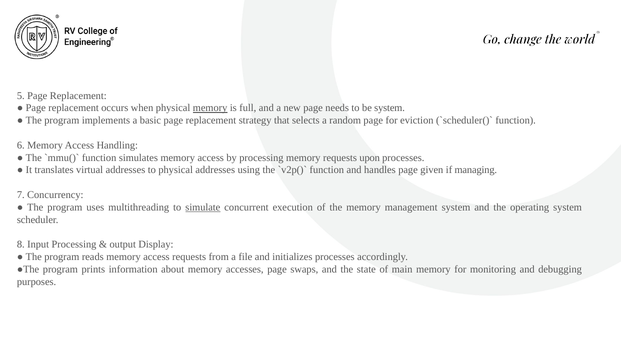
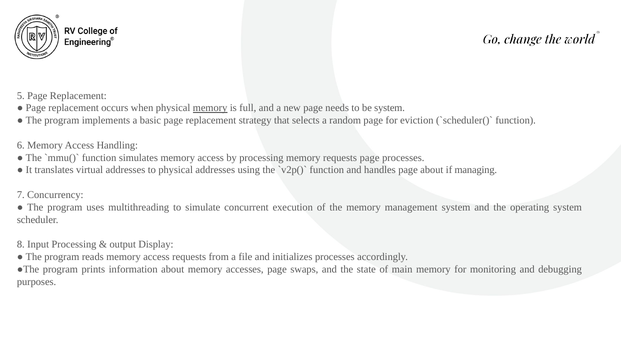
requests upon: upon -> page (370, 158)
page given: given -> about (432, 170)
simulate underline: present -> none (203, 208)
